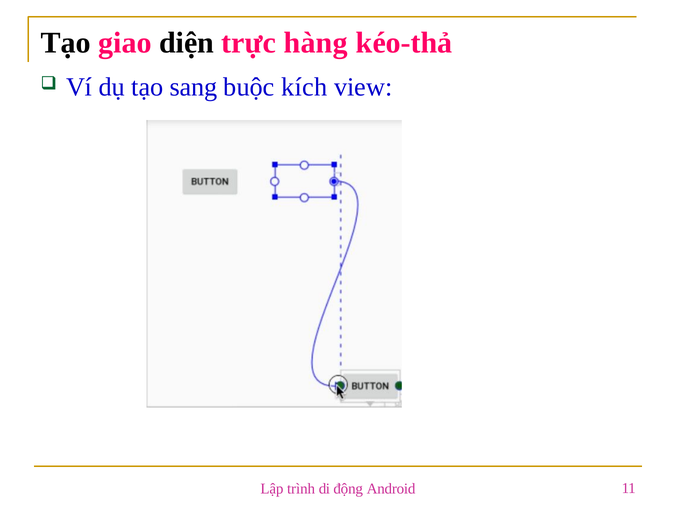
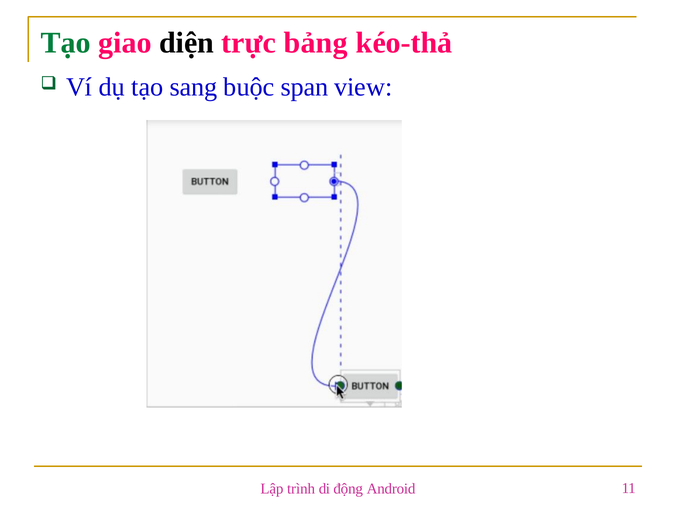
Tạo colour: black -> green (66, 43)
hàng: hàng -> bảng (316, 43)
kích: kích -> span (305, 87)
